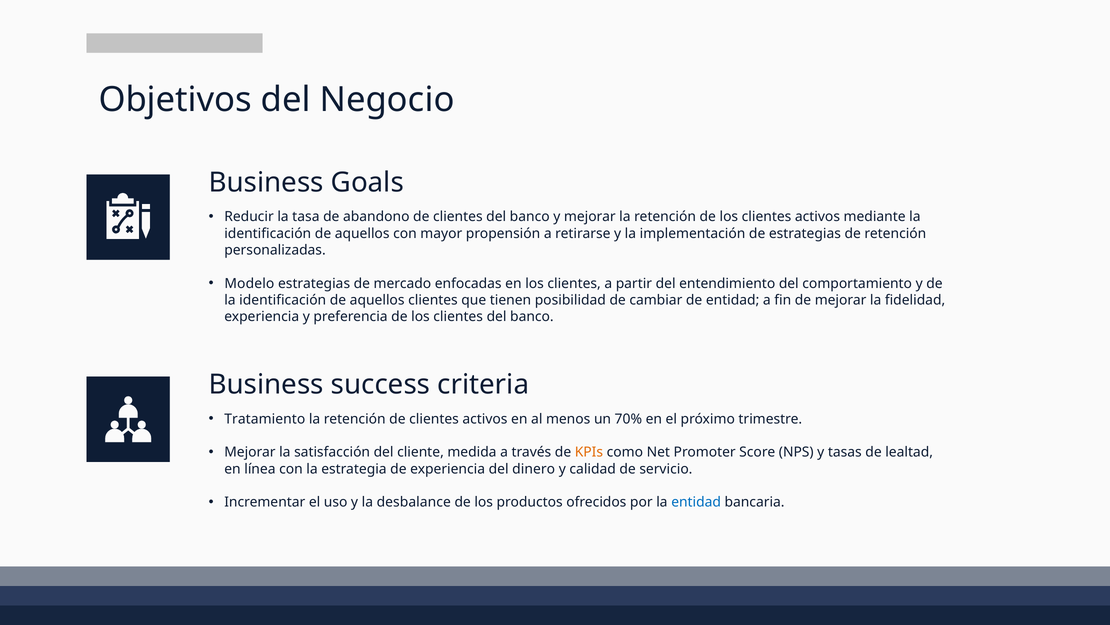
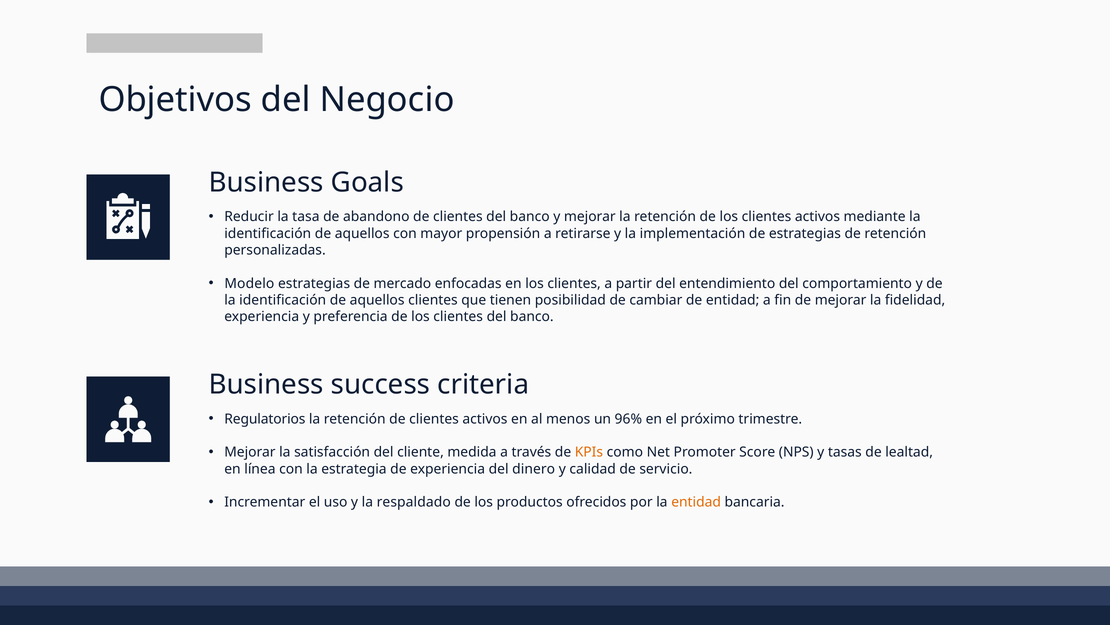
Tratamiento: Tratamiento -> Regulatorios (265, 419)
70%: 70% -> 96% (628, 419)
desbalance: desbalance -> respaldado (414, 502)
entidad colour: blue -> orange (696, 502)
